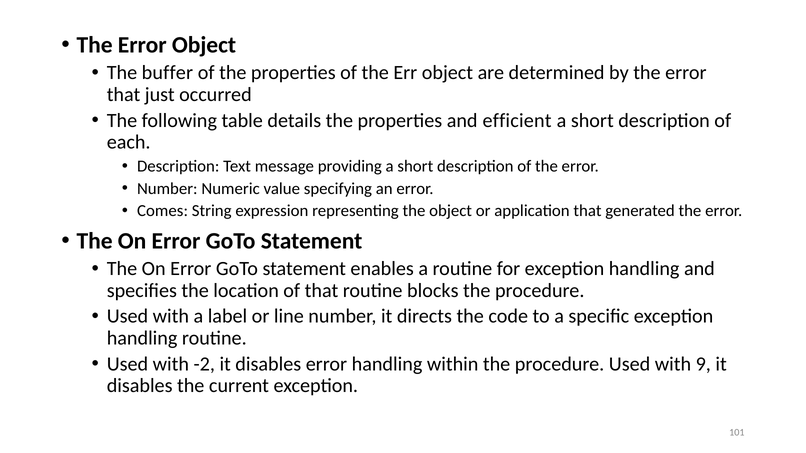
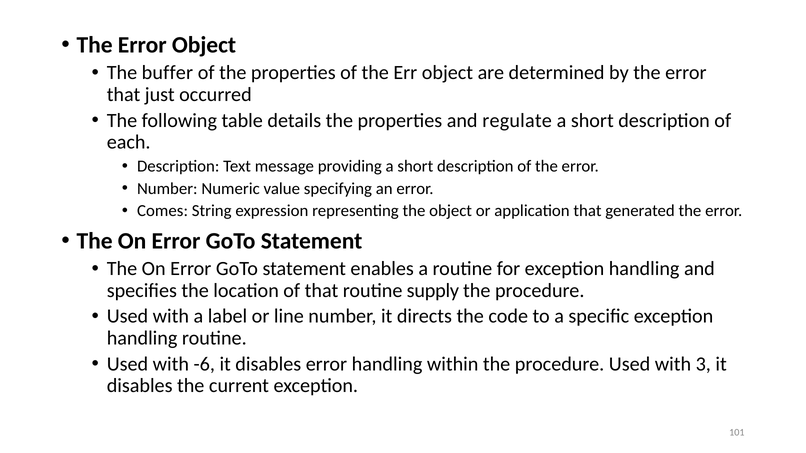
efficient: efficient -> regulate (517, 120)
blocks: blocks -> supply (433, 291)
-2: -2 -> -6 (204, 364)
9: 9 -> 3 (703, 364)
